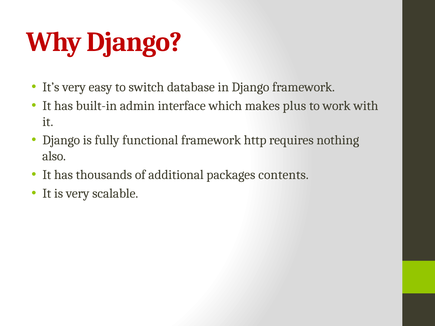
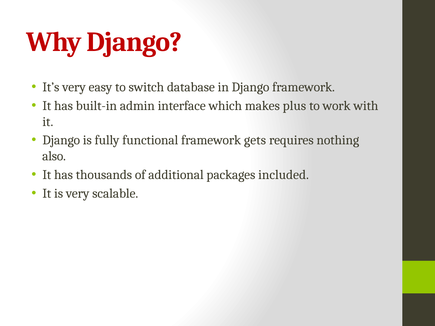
http: http -> gets (255, 140)
contents: contents -> included (284, 175)
